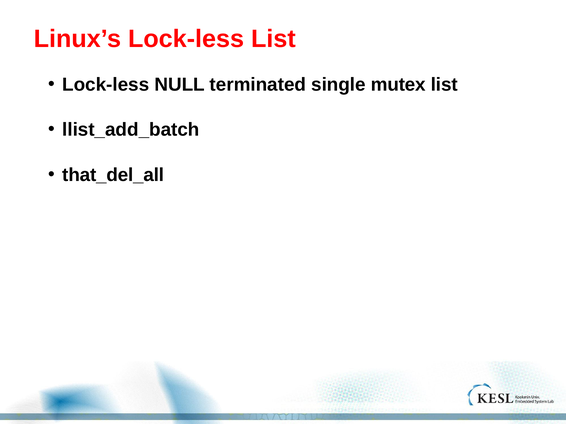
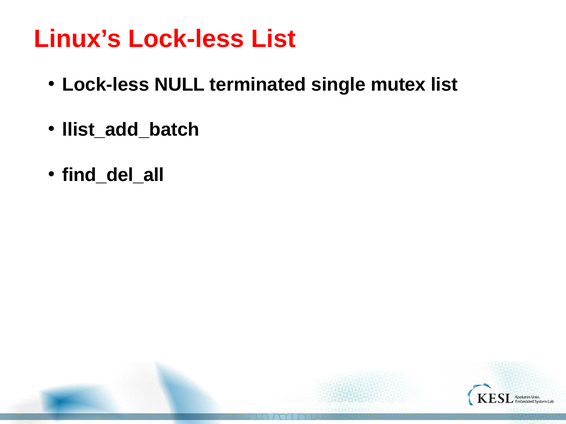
that_del_all: that_del_all -> find_del_all (113, 175)
